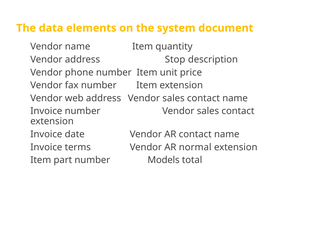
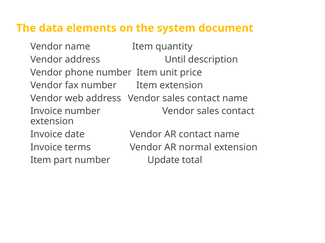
Stop: Stop -> Until (175, 60)
Models: Models -> Update (164, 161)
